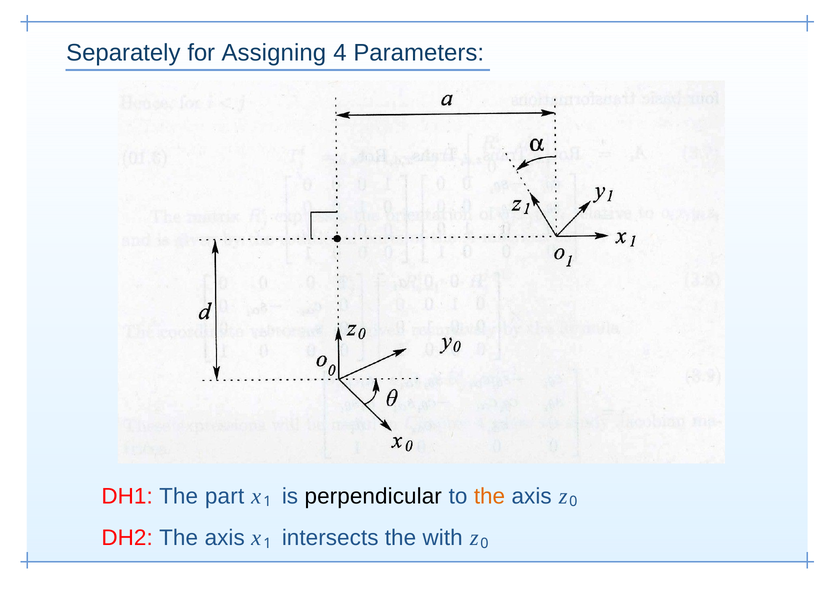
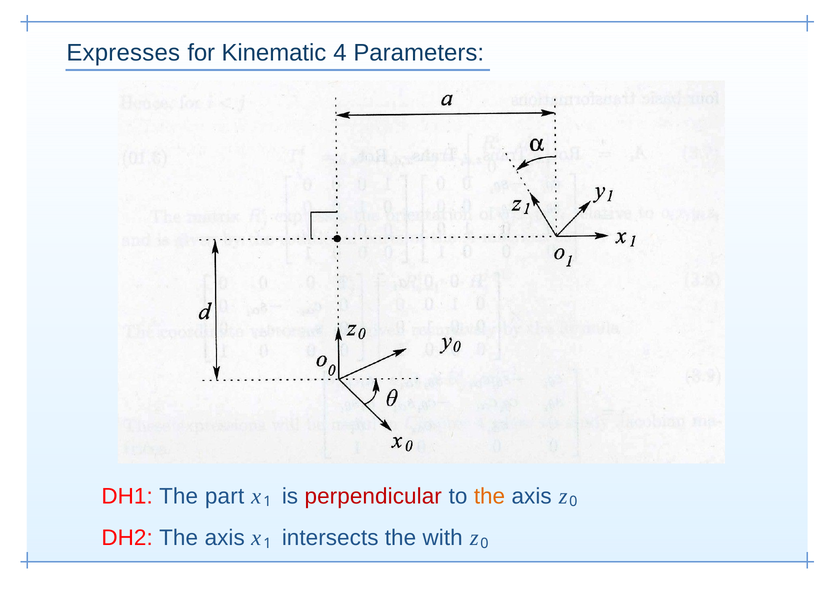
Separately: Separately -> Expresses (123, 53)
Assigning: Assigning -> Kinematic (274, 53)
perpendicular colour: black -> red (373, 496)
